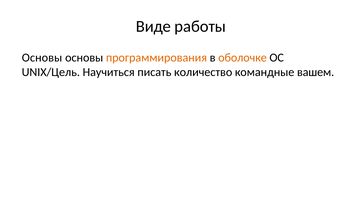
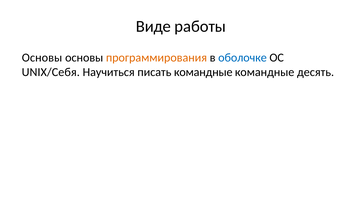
оболочке colour: orange -> blue (242, 57)
UNIX/Цель: UNIX/Цель -> UNIX/Себя (51, 72)
писать количество: количество -> командные (203, 72)
вашем: вашем -> десять (316, 72)
